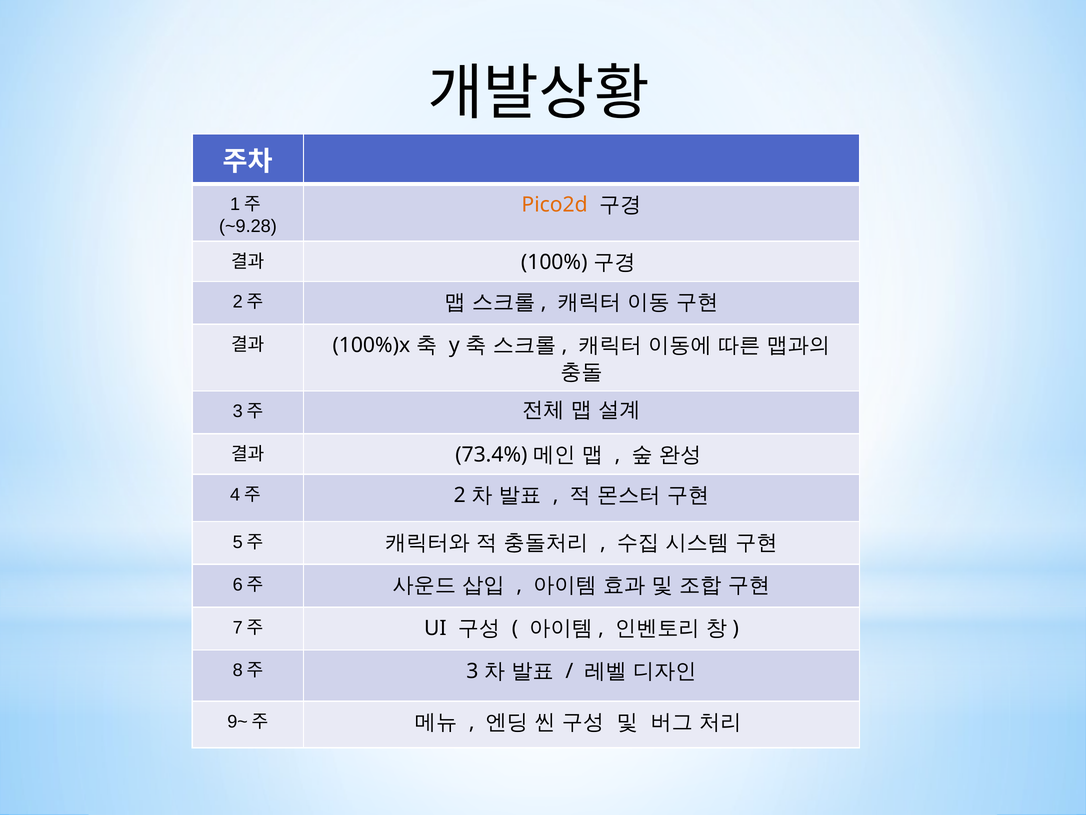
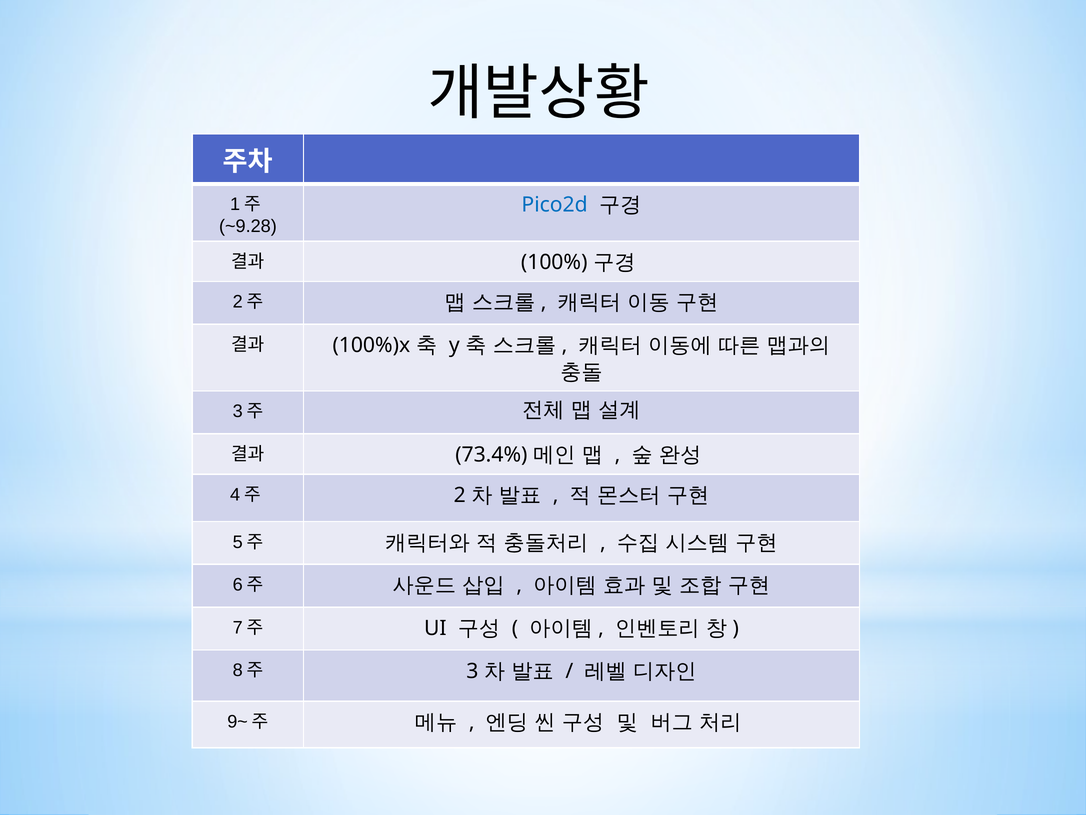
Pico2d colour: orange -> blue (555, 205)
